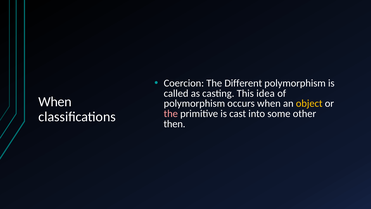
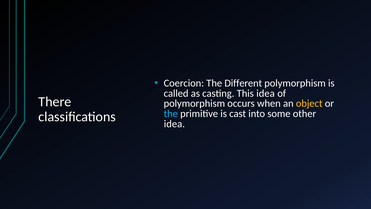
When: When -> There (55, 102)
the colour: pink -> light blue (171, 114)
then: then -> idea (174, 124)
